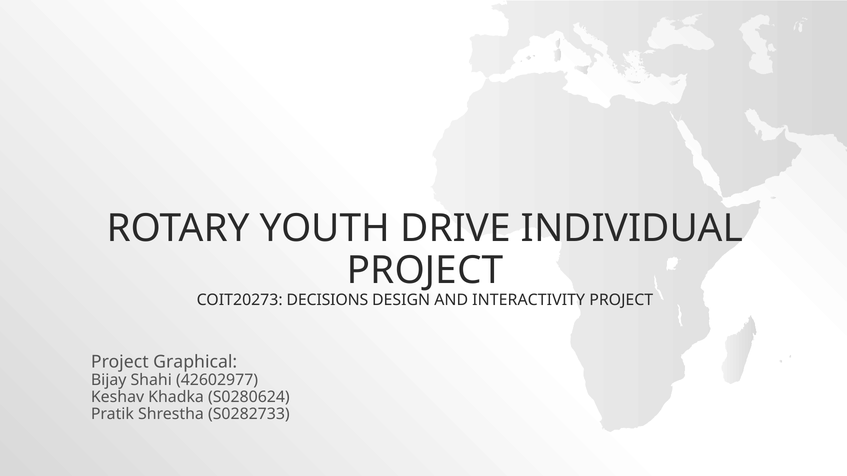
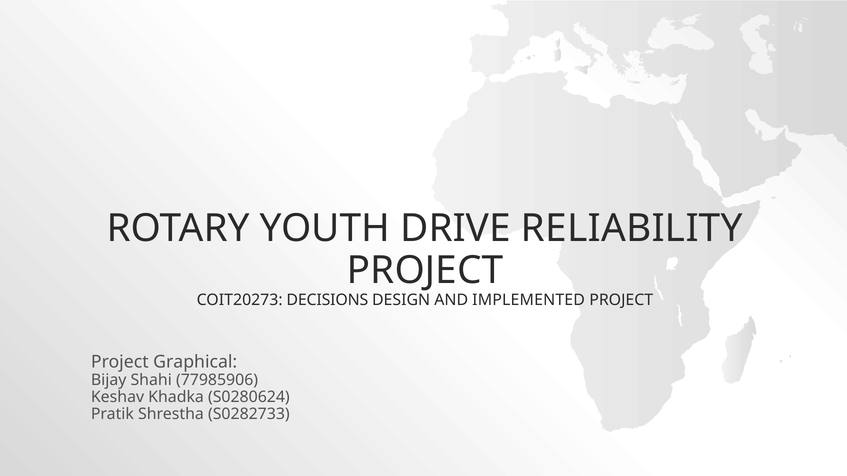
INDIVIDUAL: INDIVIDUAL -> RELIABILITY (632, 229)
INTERACTIVITY: INTERACTIVITY -> IMPLEMENTED (529, 301)
42602977: 42602977 -> 77985906 (217, 380)
